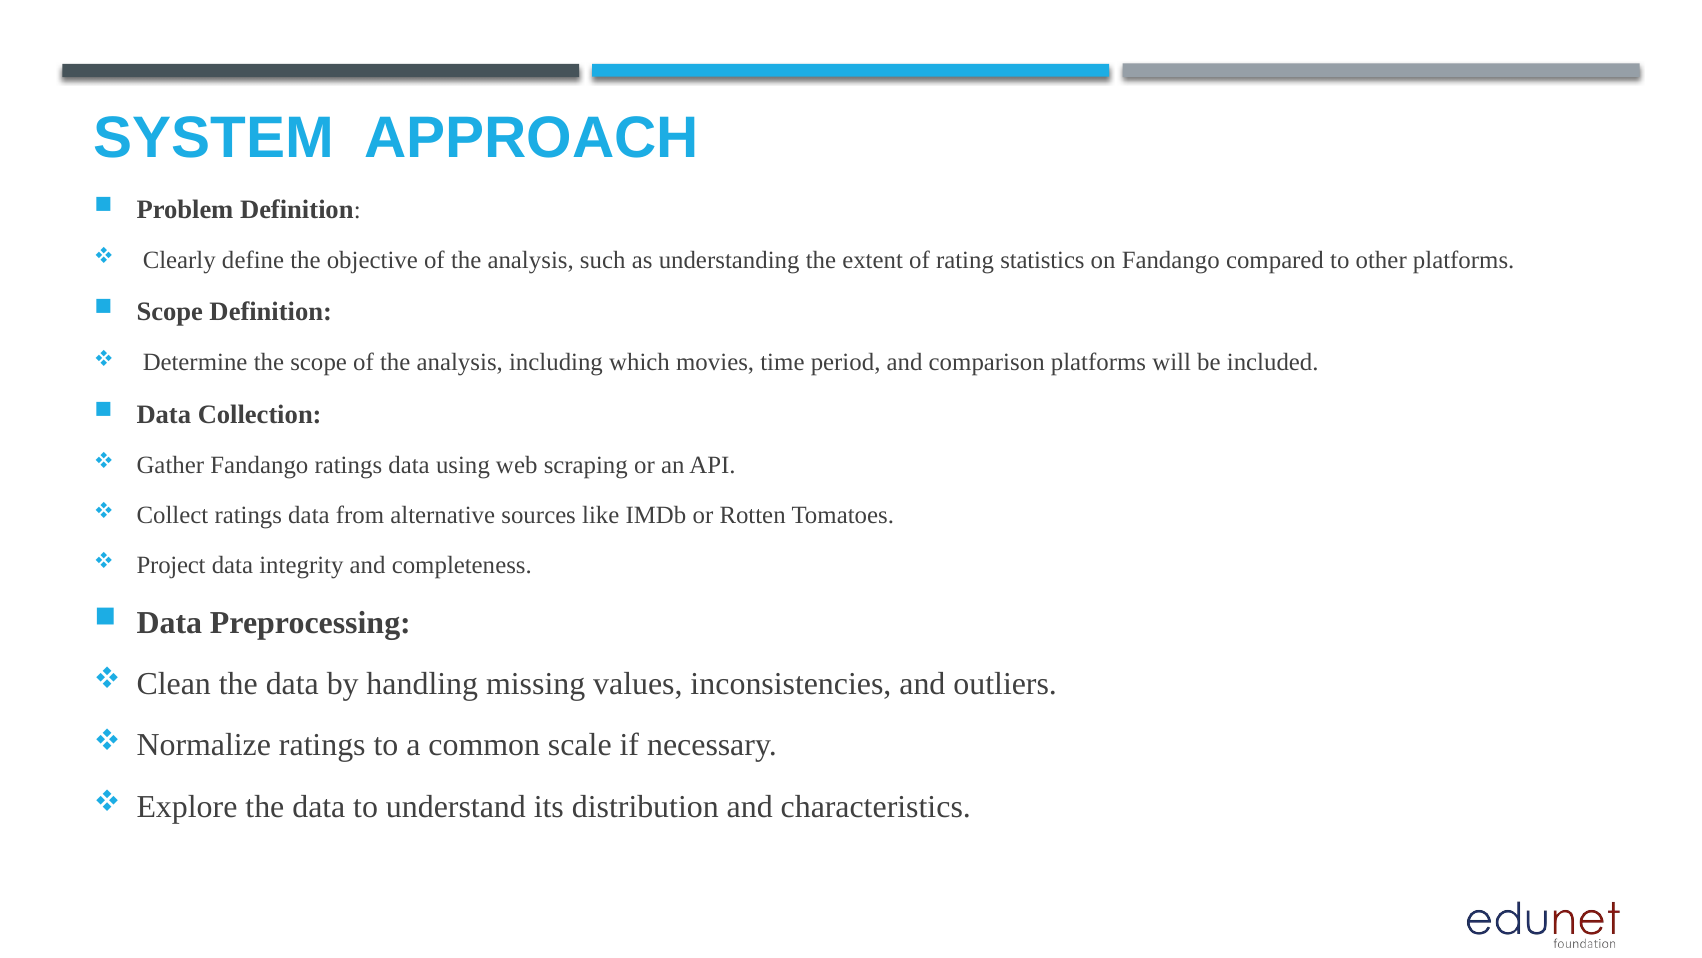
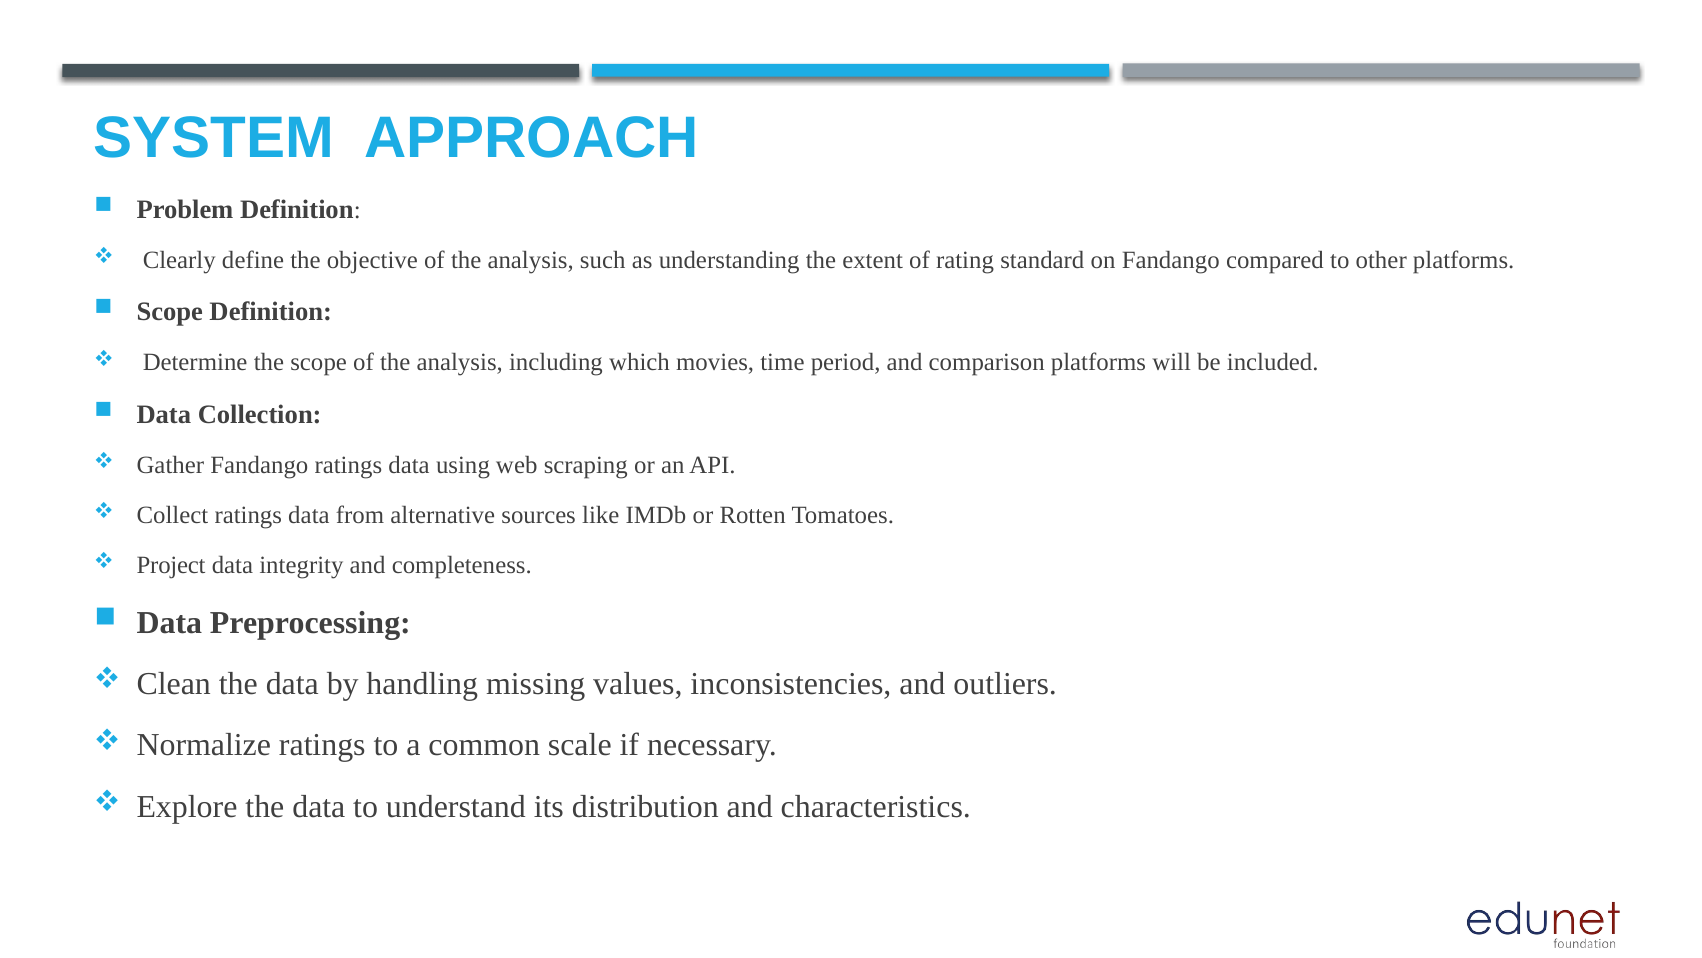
statistics: statistics -> standard (1042, 260)
